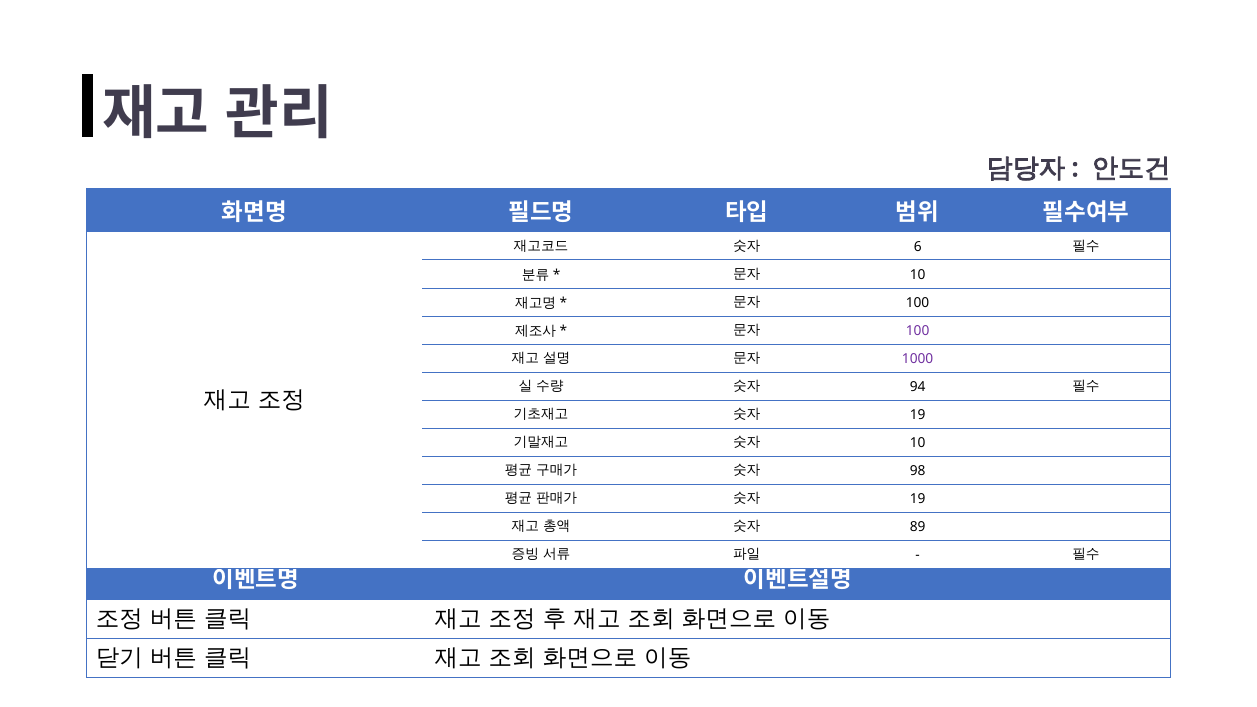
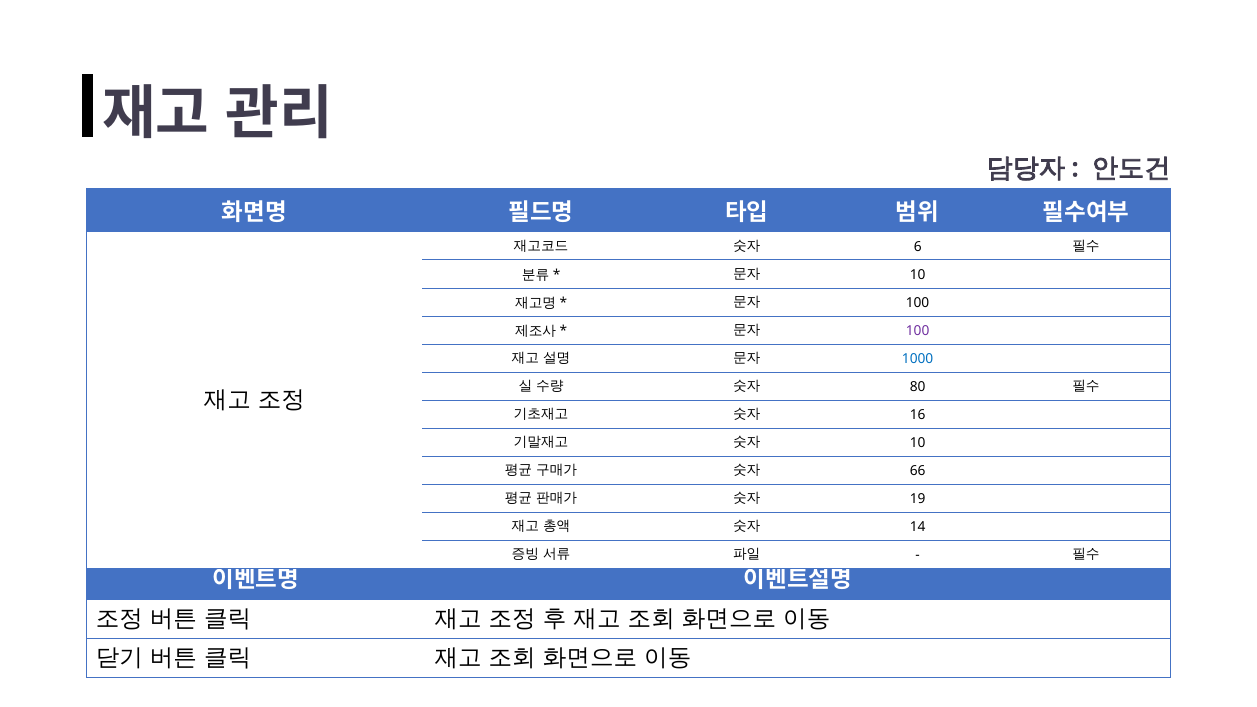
1000 colour: purple -> blue (918, 359)
94: 94 -> 80 (918, 387)
19: 19 -> 16 (918, 415)
98: 98 -> 66 (918, 471)
89: 89 -> 14 (918, 527)
